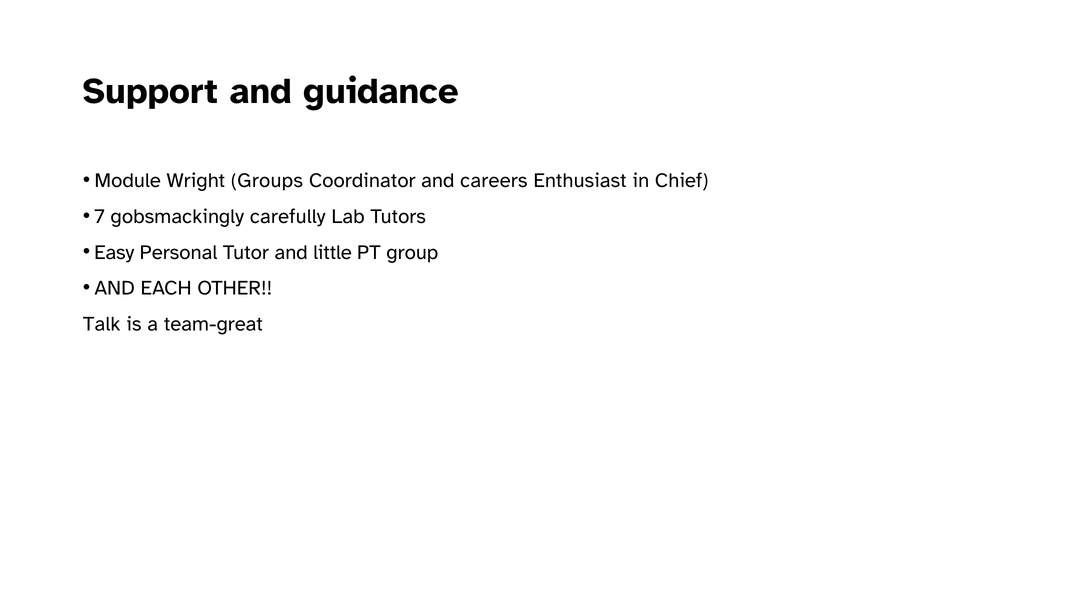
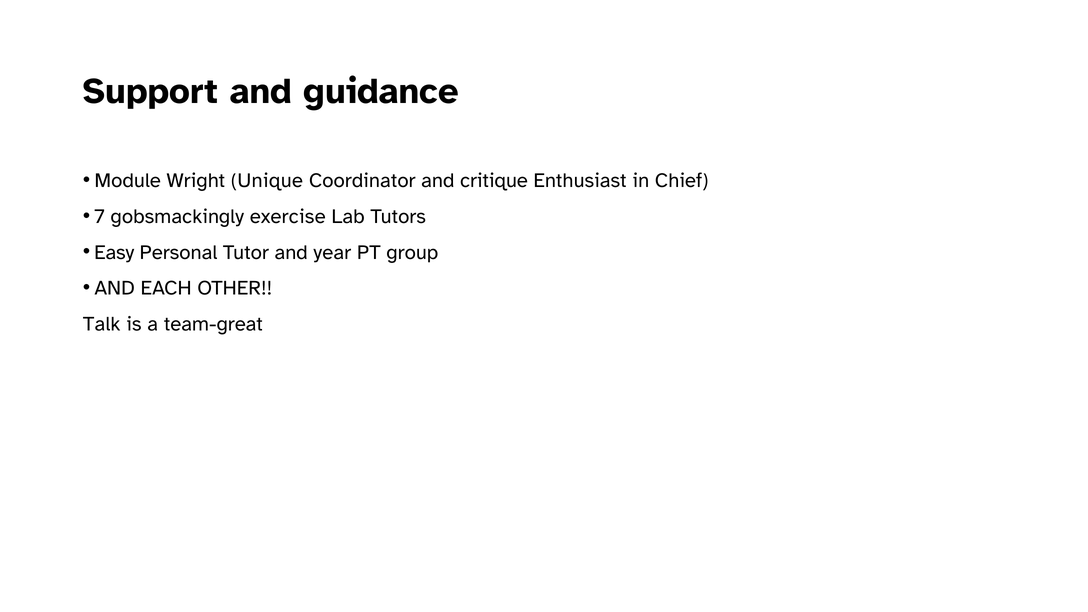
Groups: Groups -> Unique (267, 181)
careers: careers -> critique (494, 181)
carefully: carefully -> exercise (288, 216)
little: little -> year (332, 252)
